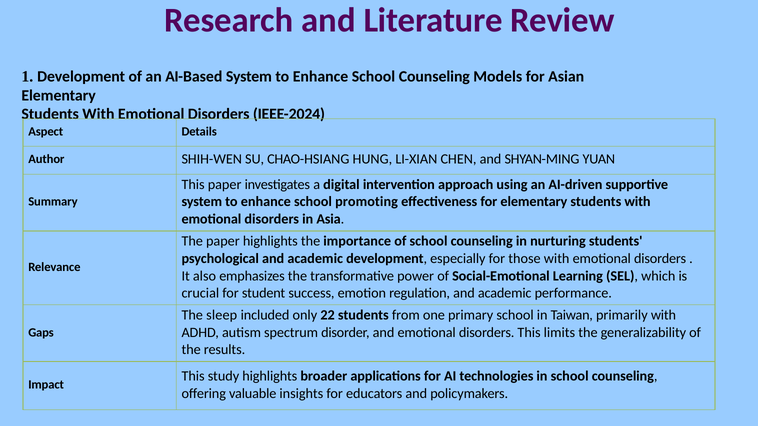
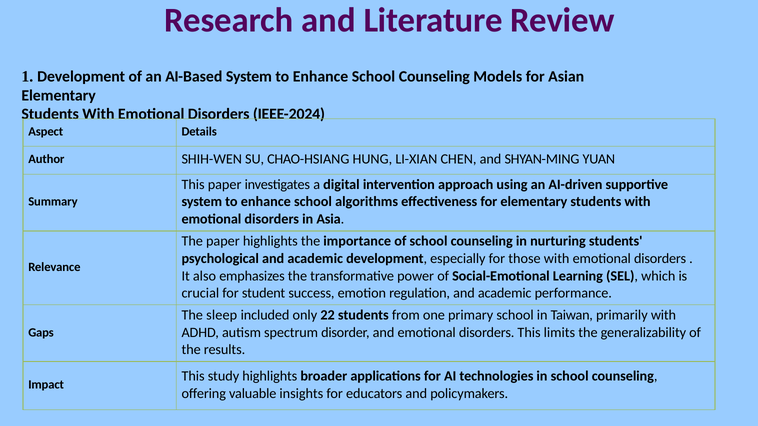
promoting: promoting -> algorithms (367, 202)
